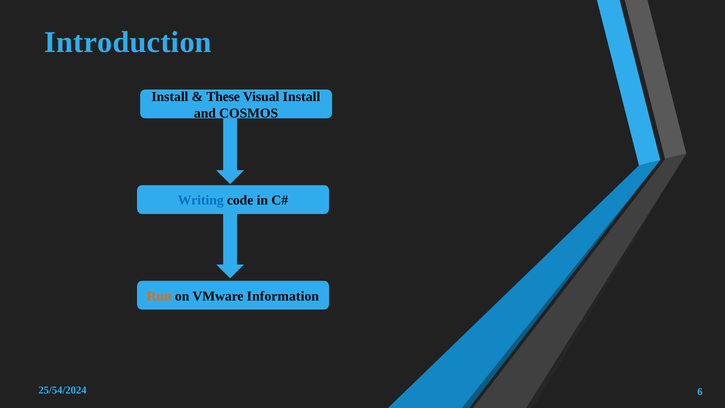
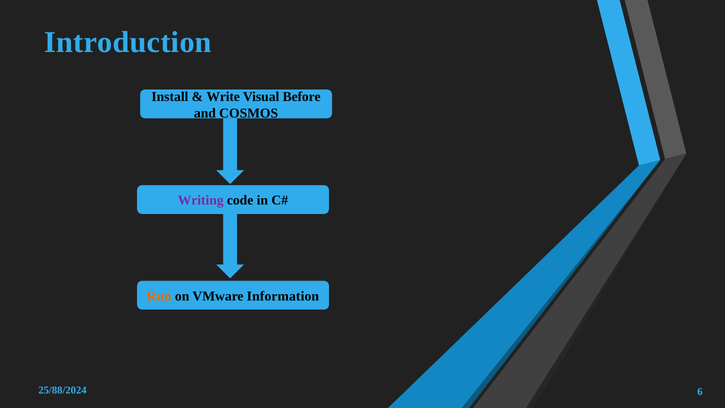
These: These -> Write (223, 97)
Visual Install: Install -> Before (302, 97)
Writing colour: blue -> purple (201, 200)
25/54/2024: 25/54/2024 -> 25/88/2024 (63, 390)
